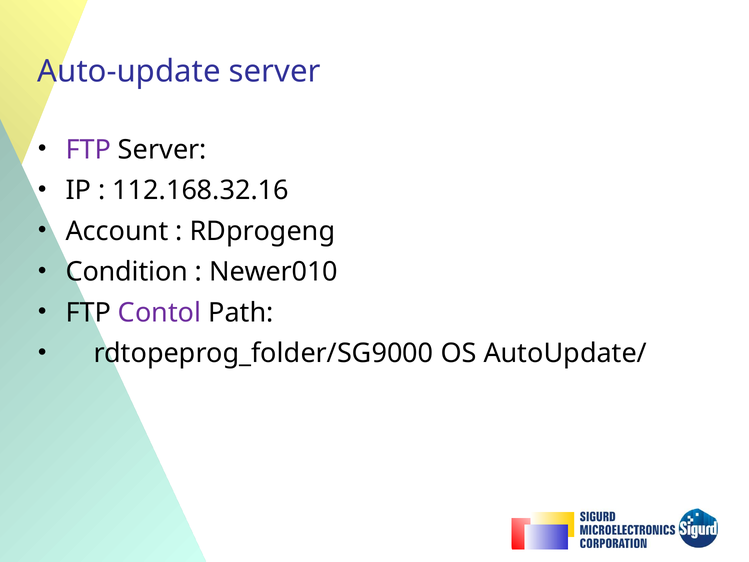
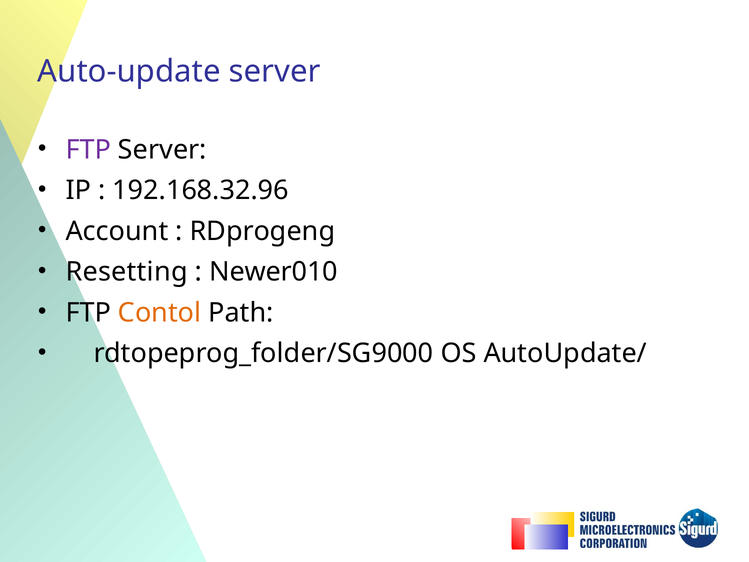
112.168.32.16: 112.168.32.16 -> 192.168.32.96 (201, 190)
Condition: Condition -> Resetting (127, 272)
Contol colour: purple -> orange (160, 313)
